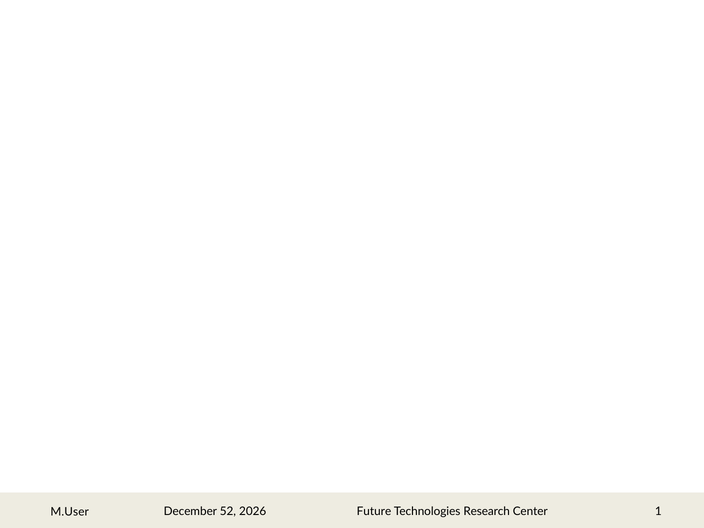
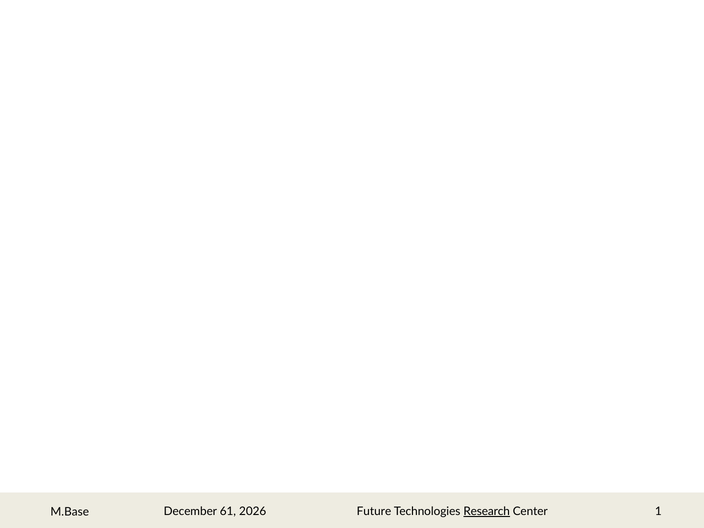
52: 52 -> 61 (228, 512)
Research underline: none -> present (487, 512)
M.User: M.User -> M.Base (70, 512)
